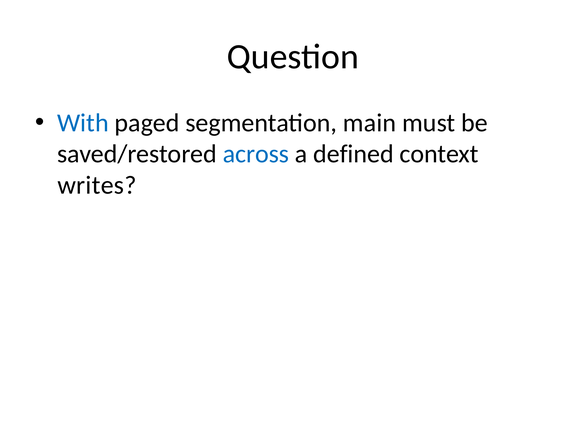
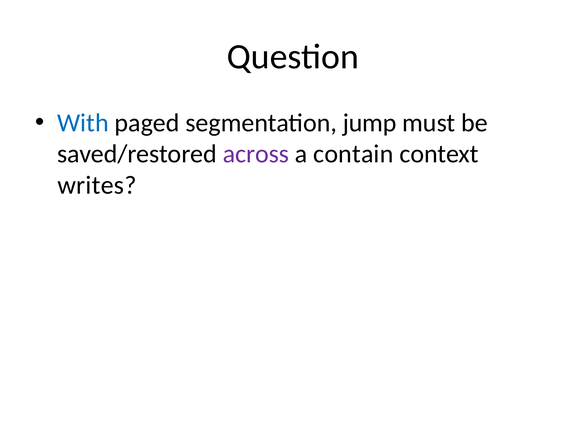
main: main -> jump (370, 123)
across colour: blue -> purple (256, 154)
defined: defined -> contain (353, 154)
